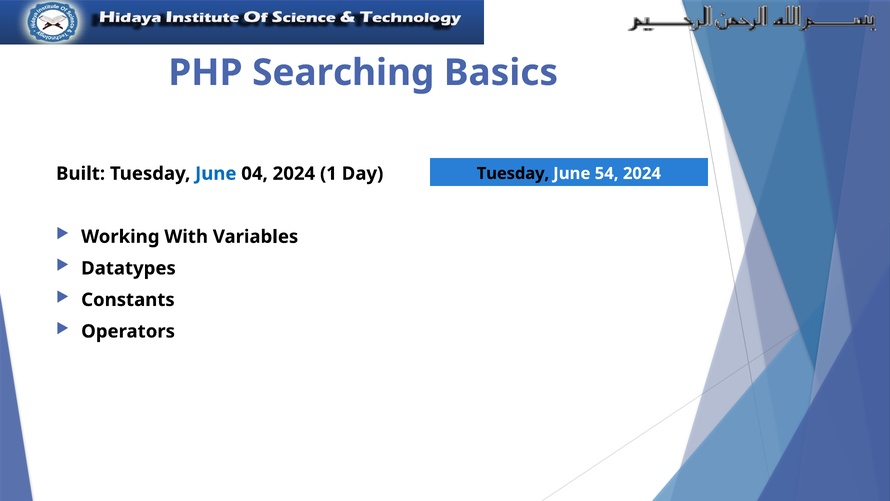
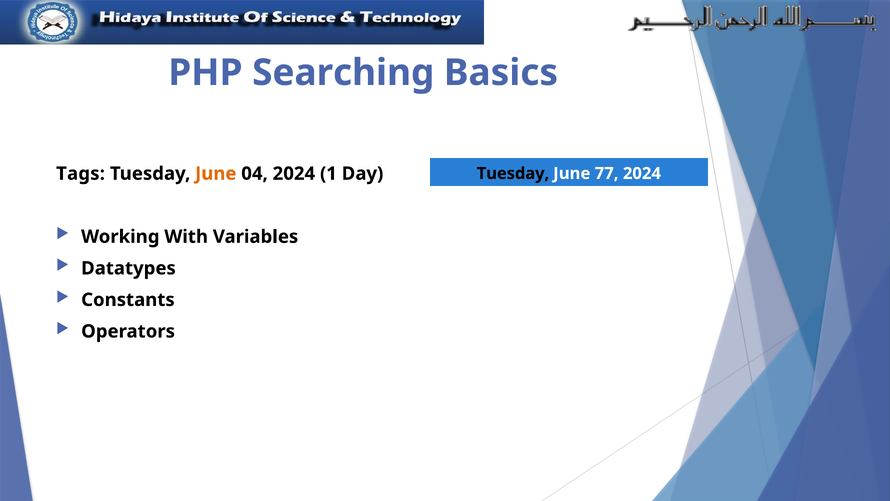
Built: Built -> Tags (81, 173)
June colour: blue -> orange (216, 173)
54: 54 -> 77 (607, 173)
